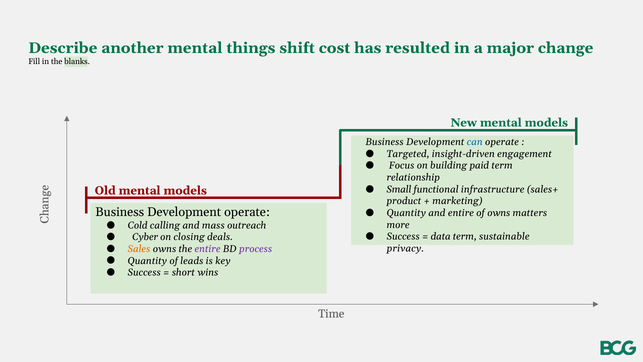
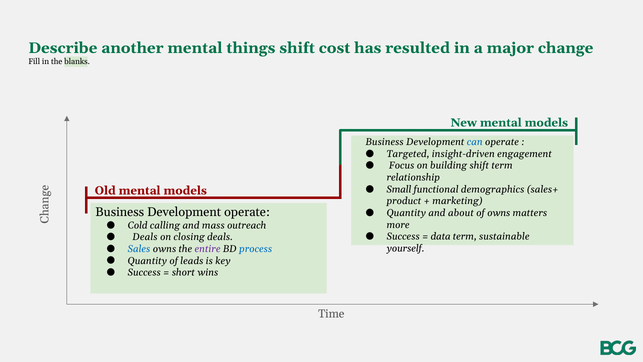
building paid: paid -> shift (479, 166)
infrastructure: infrastructure -> demographics (493, 189)
and entire: entire -> about (461, 213)
Cyber: Cyber -> Deals (145, 237)
Sales colour: orange -> blue (139, 249)
process colour: purple -> blue (256, 249)
privacy: privacy -> yourself (405, 248)
